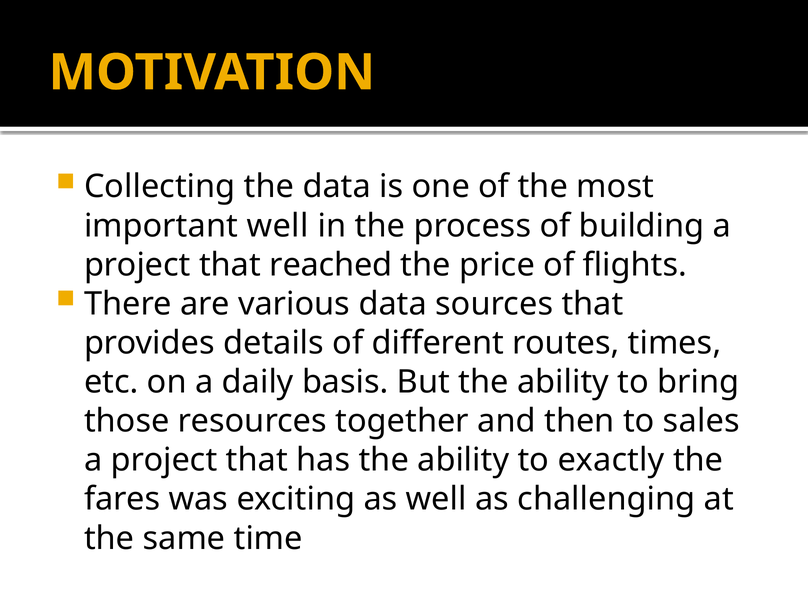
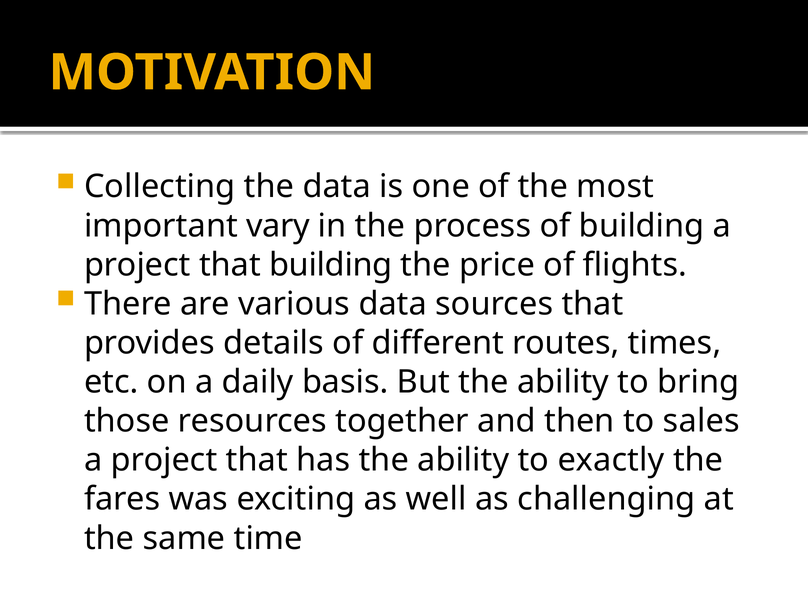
important well: well -> vary (278, 226)
that reached: reached -> building (331, 265)
